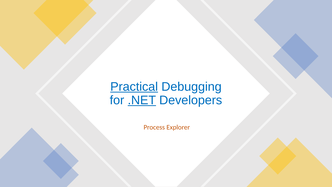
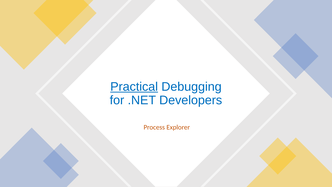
.NET underline: present -> none (142, 100)
